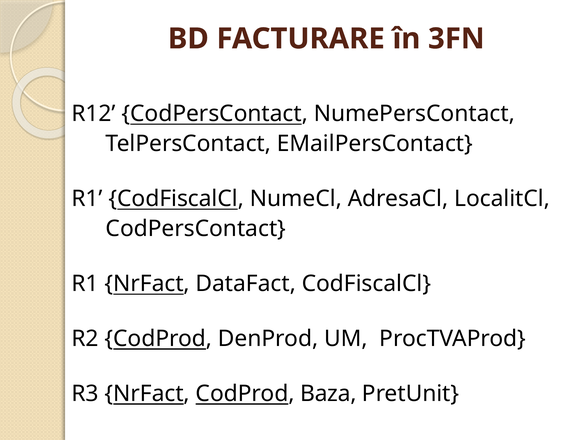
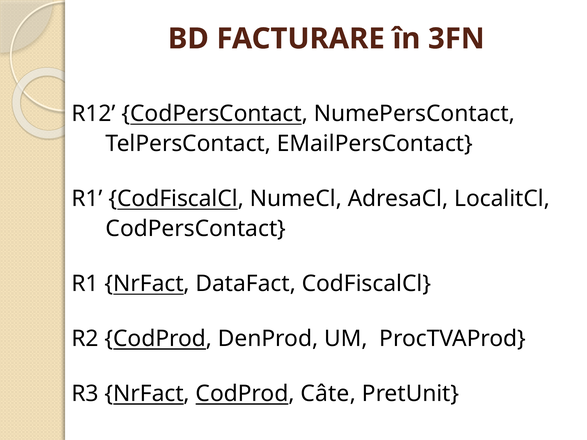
Baza: Baza -> Câte (328, 394)
